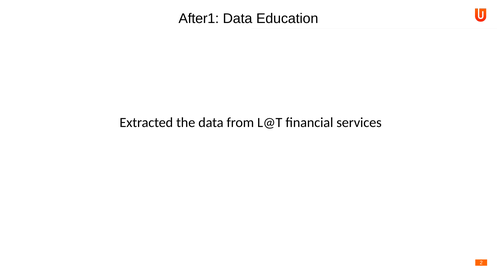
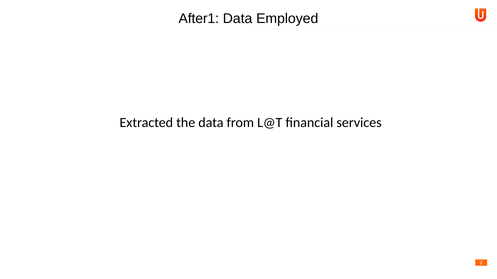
Education: Education -> Employed (287, 19)
